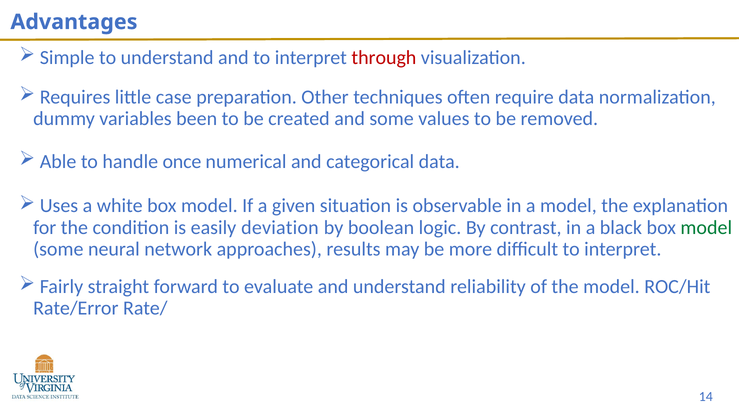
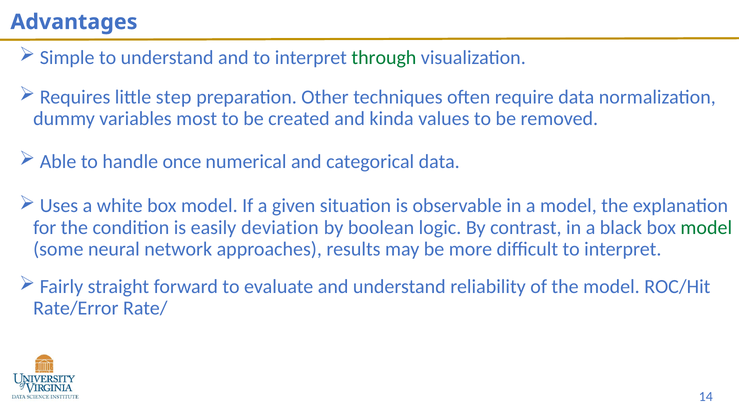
through colour: red -> green (384, 58)
case: case -> step (174, 97)
been: been -> most (197, 119)
and some: some -> kinda (392, 119)
